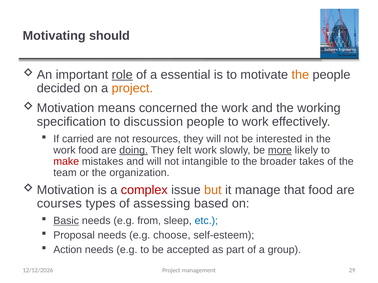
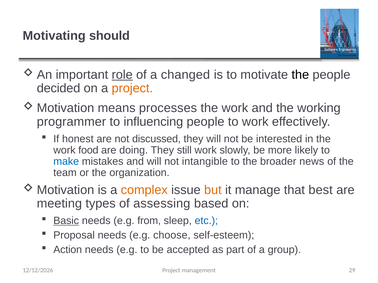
essential: essential -> changed (185, 75)
the colour: orange -> black (300, 75)
concerned: concerned -> processes (168, 108)
specification: specification -> programmer (71, 122)
discussion: discussion -> influencing (153, 122)
carried: carried -> honest (78, 139)
resources: resources -> discussed (156, 139)
doing underline: present -> none (134, 150)
felt: felt -> still (184, 150)
more underline: present -> none (280, 150)
make colour: red -> blue (66, 162)
takes: takes -> news (312, 162)
complex colour: red -> orange (144, 190)
that food: food -> best (321, 190)
courses: courses -> meeting (59, 204)
